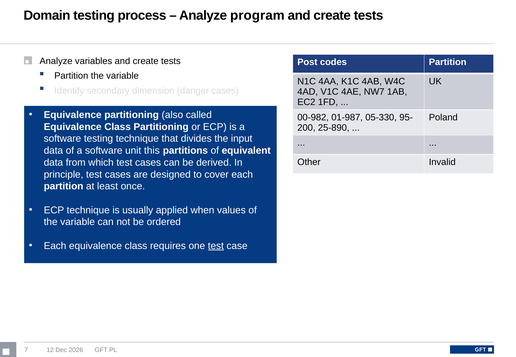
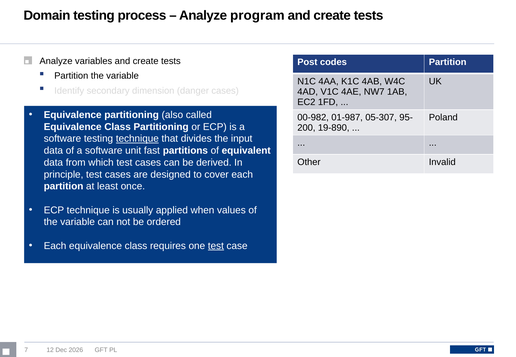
05-330: 05-330 -> 05-307 (381, 117)
25-890: 25-890 -> 19-890 (334, 128)
technique underline: none -> present (137, 139)
this: this -> fast (152, 151)
